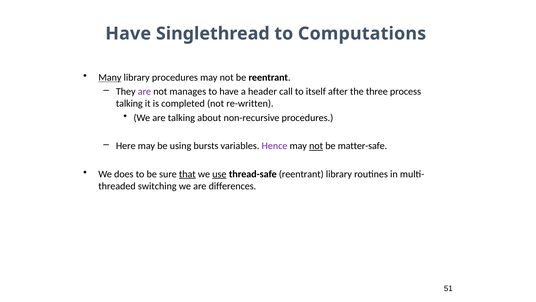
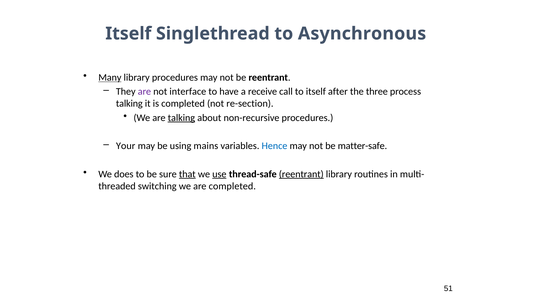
Have: Have -> Itself (128, 34)
Computations: Computations -> Asynchronous (362, 34)
manages: manages -> interface (188, 91)
header: header -> receive (263, 91)
re-written: re-written -> re-section (250, 103)
talking underline: none -> present (181, 118)
Here: Here -> Your (126, 146)
bursts: bursts -> mains (206, 146)
Hence colour: purple -> blue (275, 146)
not underline: present -> none (316, 146)
reentrant underline: none -> present (301, 174)
are differences: differences -> completed (232, 186)
